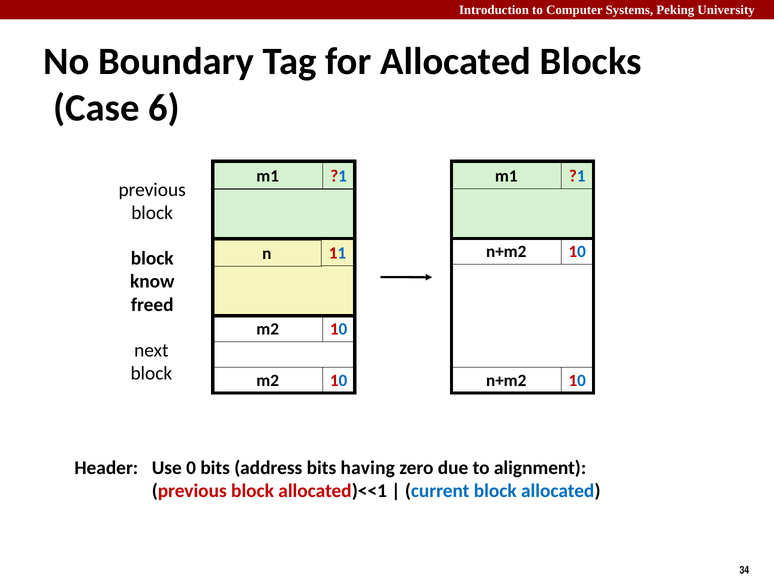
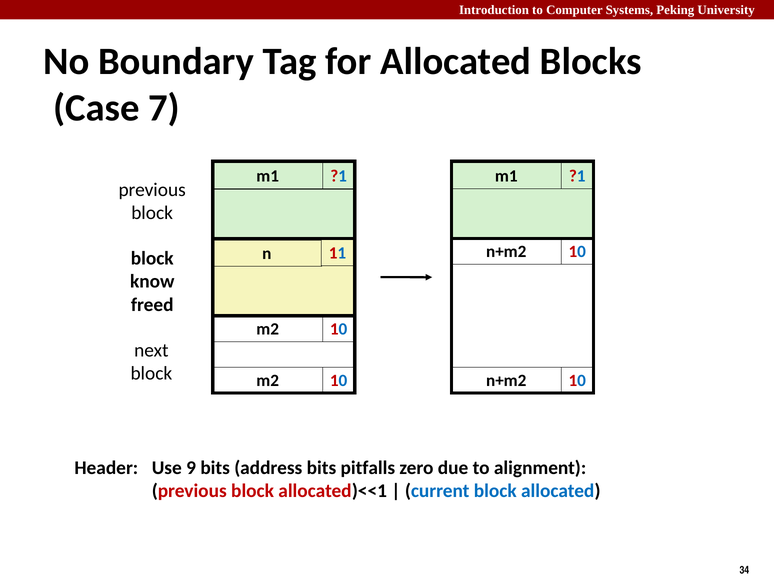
6: 6 -> 7 (164, 108)
0: 0 -> 9 (191, 468)
having: having -> pitfalls (368, 468)
